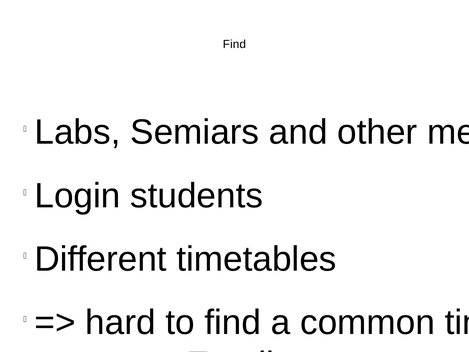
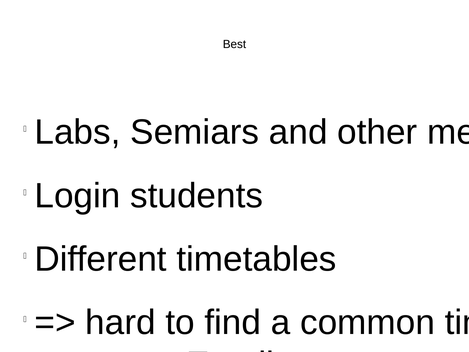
Find: Find -> Best (234, 44)
